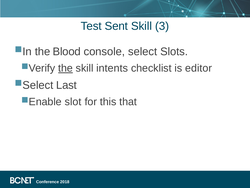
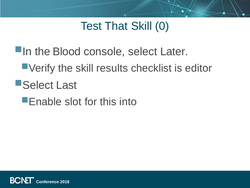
Sent: Sent -> That (116, 26)
3: 3 -> 0 (162, 26)
Slots: Slots -> Later (174, 51)
the underline: present -> none (65, 68)
intents: intents -> results (112, 68)
that: that -> into (128, 102)
